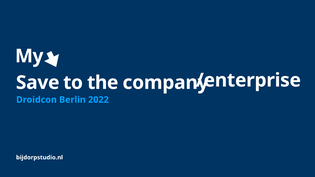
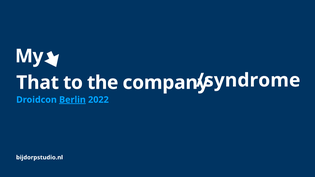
/enterprise: /enterprise -> /syndrome (248, 80)
Save: Save -> That (38, 83)
Berlin underline: none -> present (72, 100)
